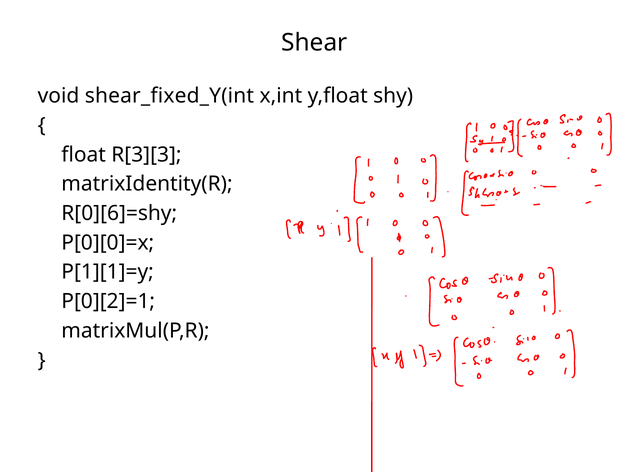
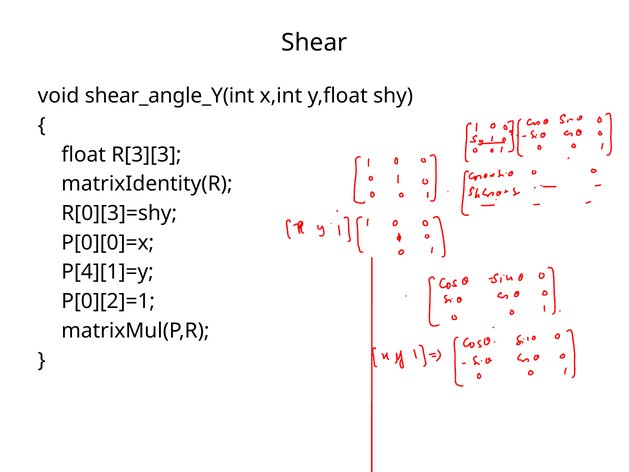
shear_fixed_Y(int: shear_fixed_Y(int -> shear_angle_Y(int (170, 96)
R[0][6]=shy: R[0][6]=shy -> R[0][3]=shy (119, 213)
P[1][1]=y: P[1][1]=y -> P[4][1]=y (108, 272)
